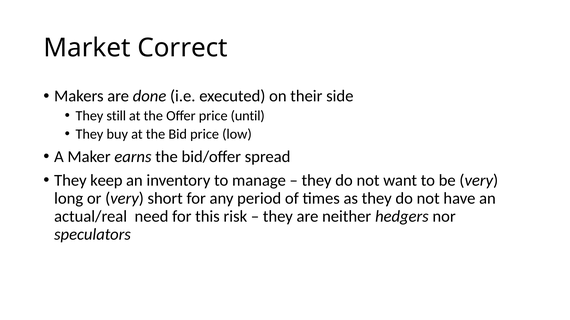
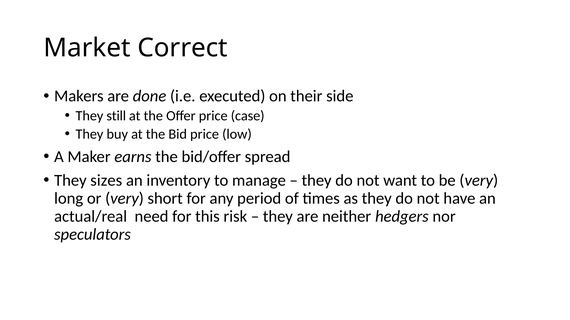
until: until -> case (248, 116)
keep: keep -> sizes (106, 181)
